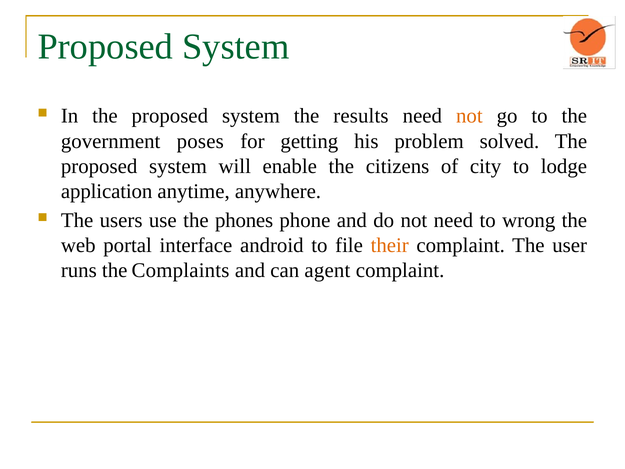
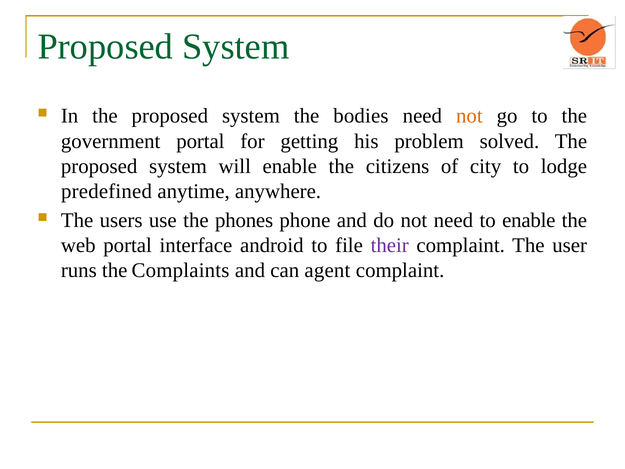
results: results -> bodies (361, 116)
government poses: poses -> portal (200, 141)
application: application -> predefined (106, 191)
to wrong: wrong -> enable (529, 220)
their colour: orange -> purple (390, 245)
